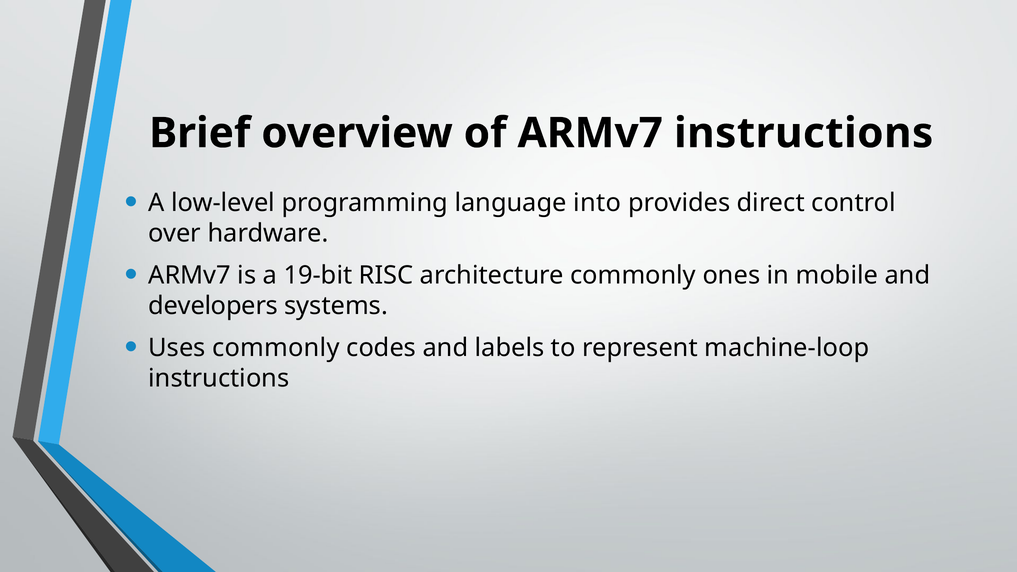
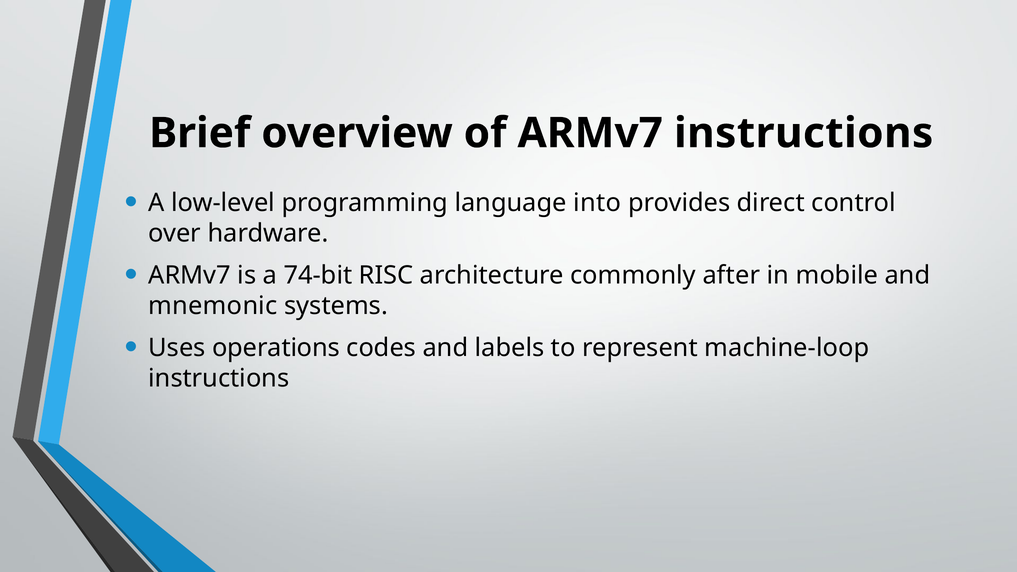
19-bit: 19-bit -> 74-bit (318, 276)
ones: ones -> after (731, 276)
developers: developers -> mnemonic (213, 306)
Uses commonly: commonly -> operations (276, 348)
